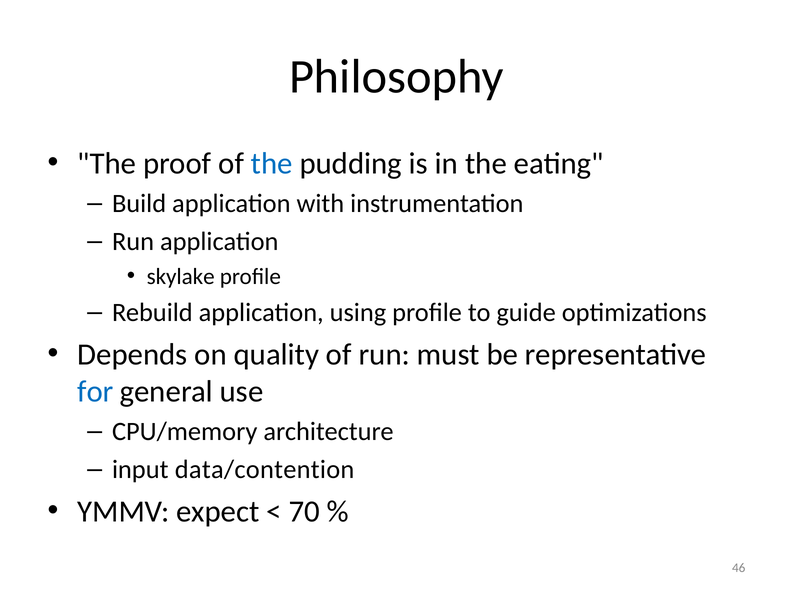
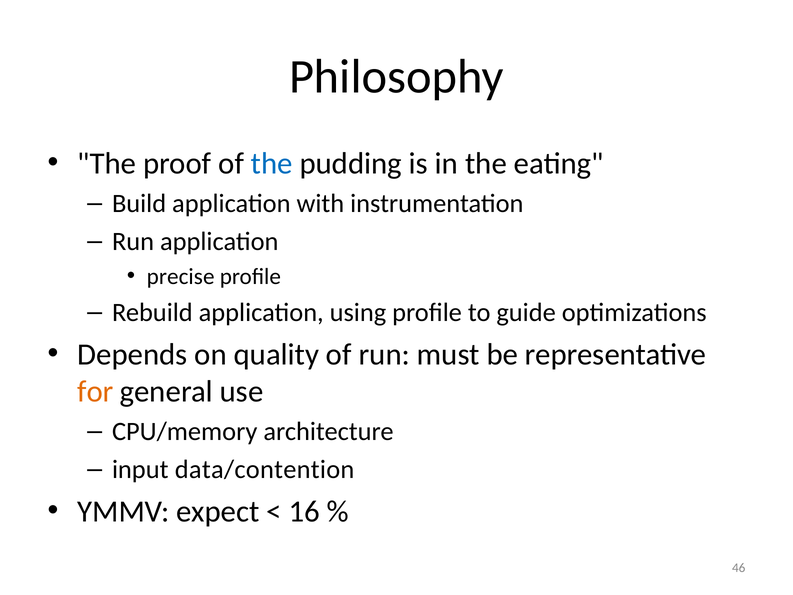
skylake: skylake -> precise (181, 276)
for colour: blue -> orange (95, 391)
70: 70 -> 16 (304, 511)
